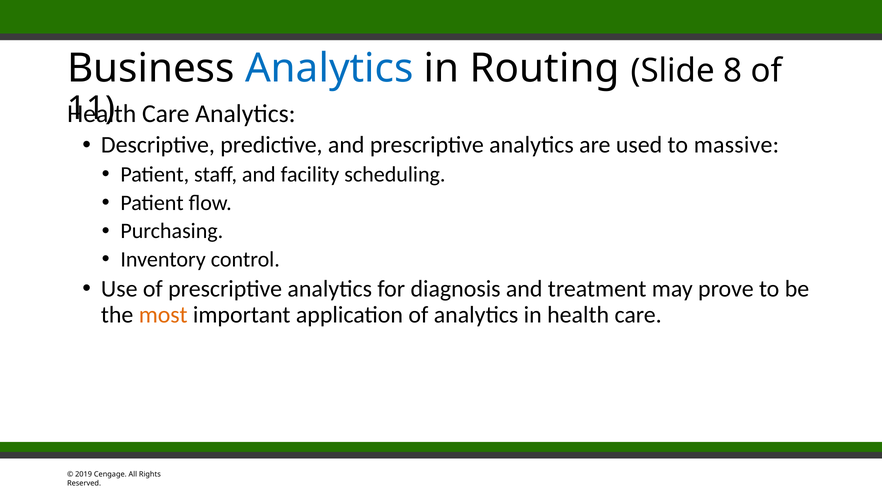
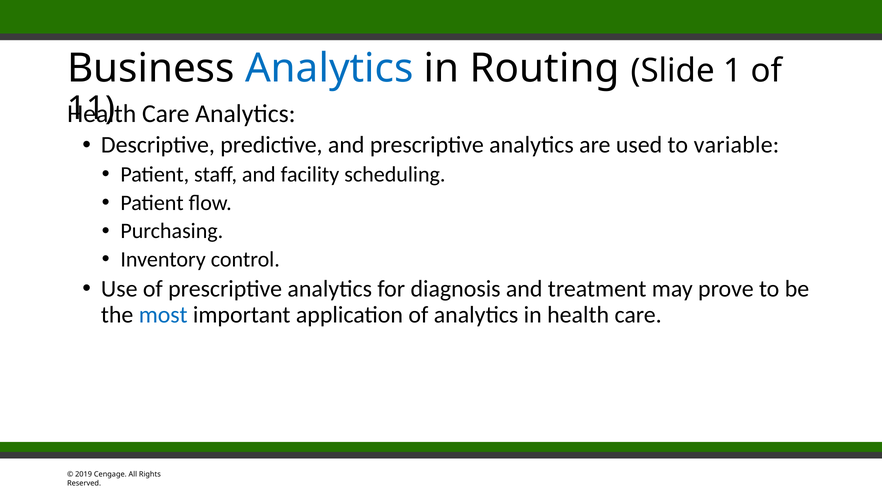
8: 8 -> 1 (733, 71)
massive: massive -> variable (736, 145)
most colour: orange -> blue (163, 315)
